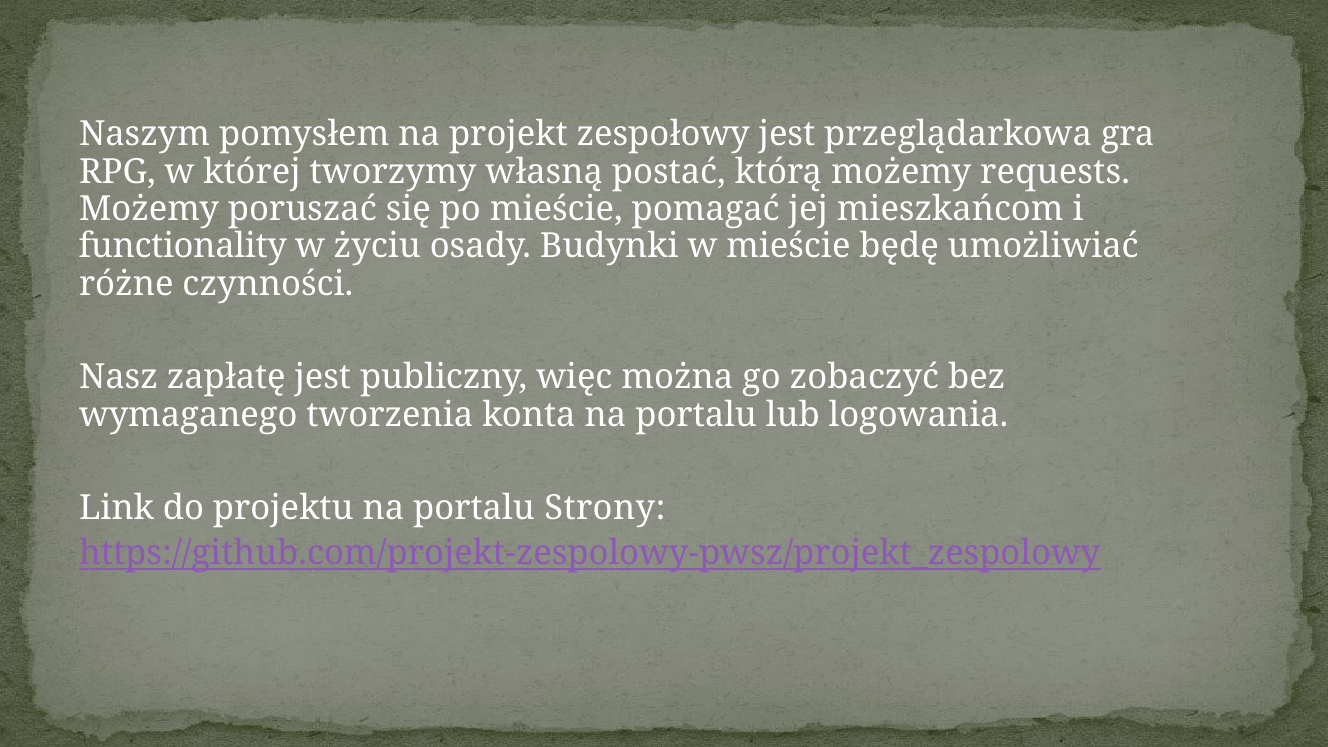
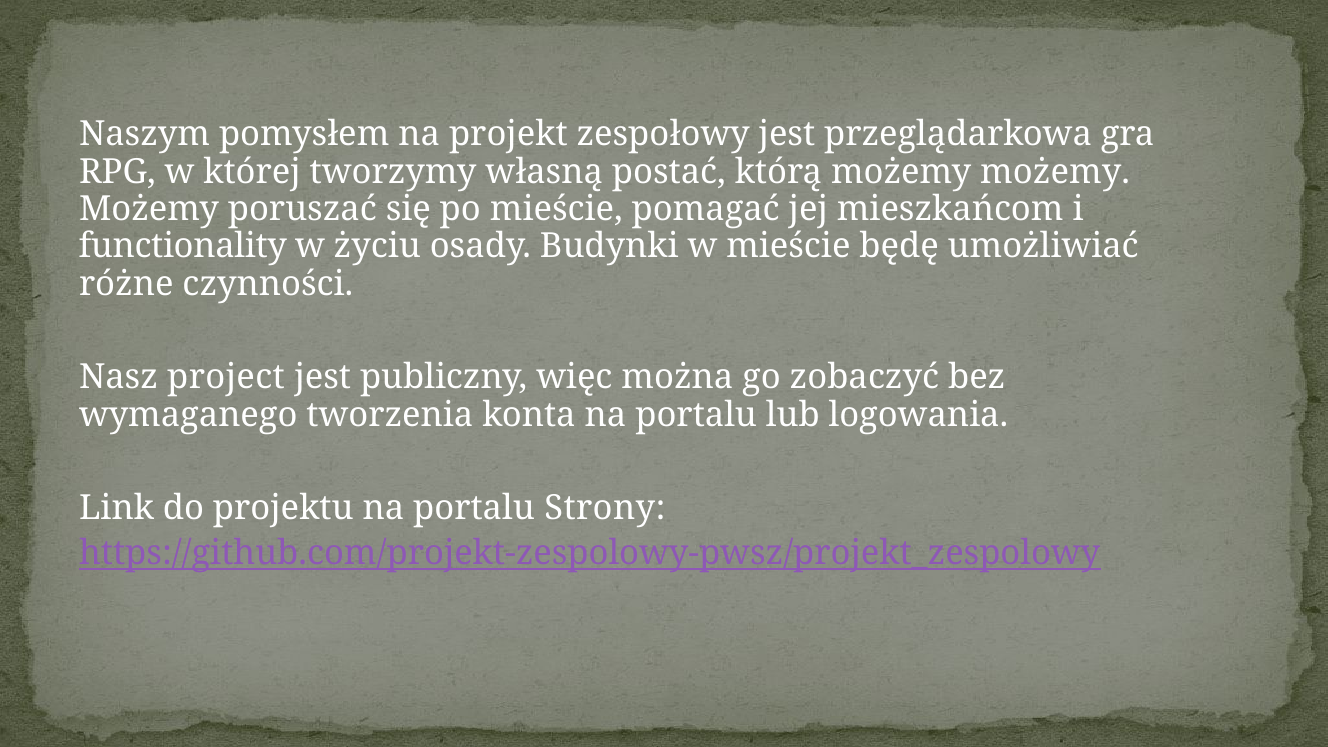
którą możemy requests: requests -> możemy (1055, 172)
zapłatę: zapłatę -> project (226, 377)
